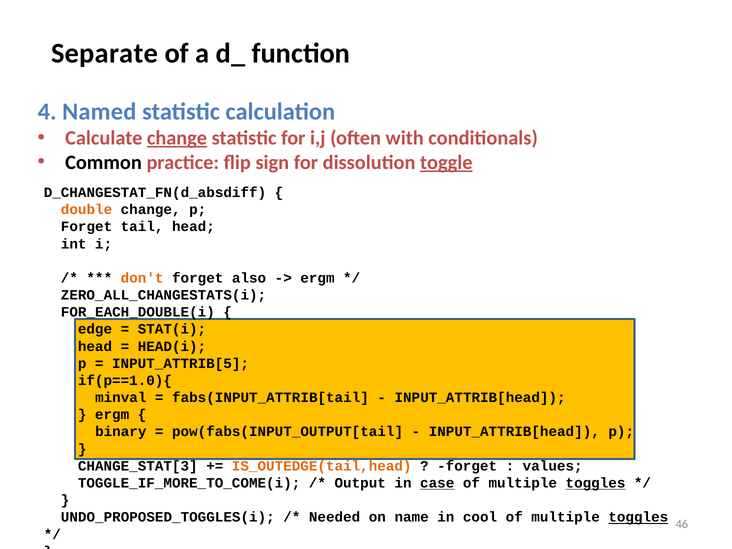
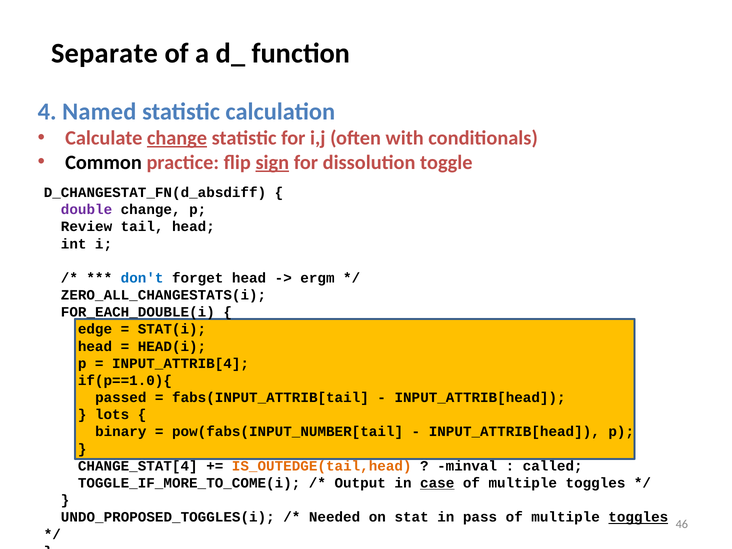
sign underline: none -> present (272, 162)
toggle underline: present -> none (446, 162)
double colour: orange -> purple (87, 210)
Forget: Forget -> Review (87, 227)
don't colour: orange -> blue (142, 278)
forget also: also -> head (249, 278)
INPUT_ATTRIB[5: INPUT_ATTRIB[5 -> INPUT_ATTRIB[4 (181, 363)
minval: minval -> passed (121, 398)
ergm: ergm -> lots (112, 415)
pow(fabs(INPUT_OUTPUT[tail: pow(fabs(INPUT_OUTPUT[tail -> pow(fabs(INPUT_NUMBER[tail (288, 432)
CHANGE_STAT[3: CHANGE_STAT[3 -> CHANGE_STAT[4 (138, 466)
forget: forget -> minval (467, 466)
values: values -> called (553, 466)
toggles underline: present -> none (596, 483)
name: name -> stat (412, 517)
cool: cool -> pass (480, 517)
